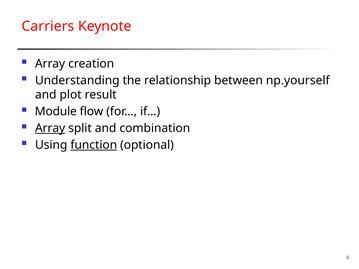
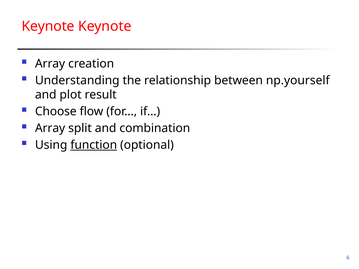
Carriers: Carriers -> Keynote (48, 26)
Module: Module -> Choose (56, 112)
Array underline: present -> none (50, 128)
